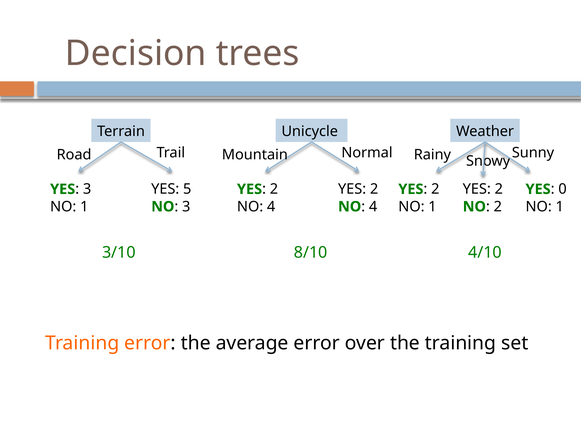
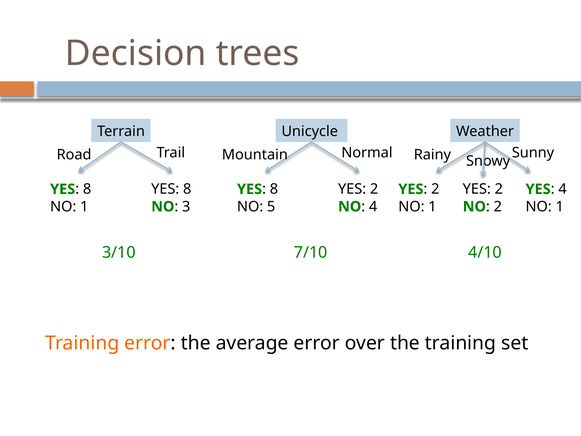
YES 5: 5 -> 8 (187, 189)
3: 3 -> 8 (87, 189)
2: 2 -> 8 (274, 189)
0: 0 -> 4 (563, 189)
NO 4: 4 -> 5 (271, 207)
8/10: 8/10 -> 7/10 (311, 252)
